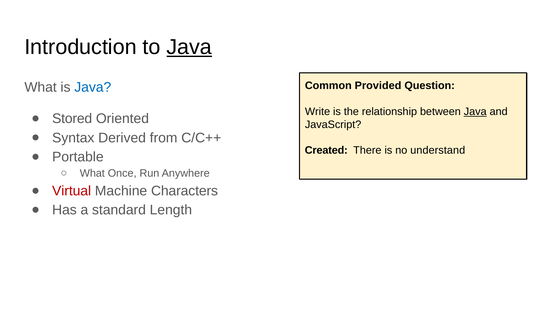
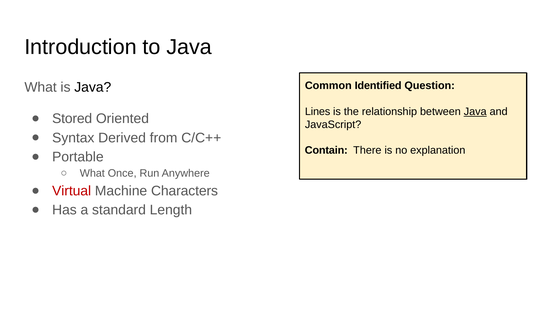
Java underline: present -> none (189, 47)
Provided: Provided -> Identified (378, 86)
Java colour: blue -> black (93, 87)
Write: Write -> Lines (318, 111)
Created: Created -> Contain (326, 150)
understand: understand -> explanation (438, 150)
